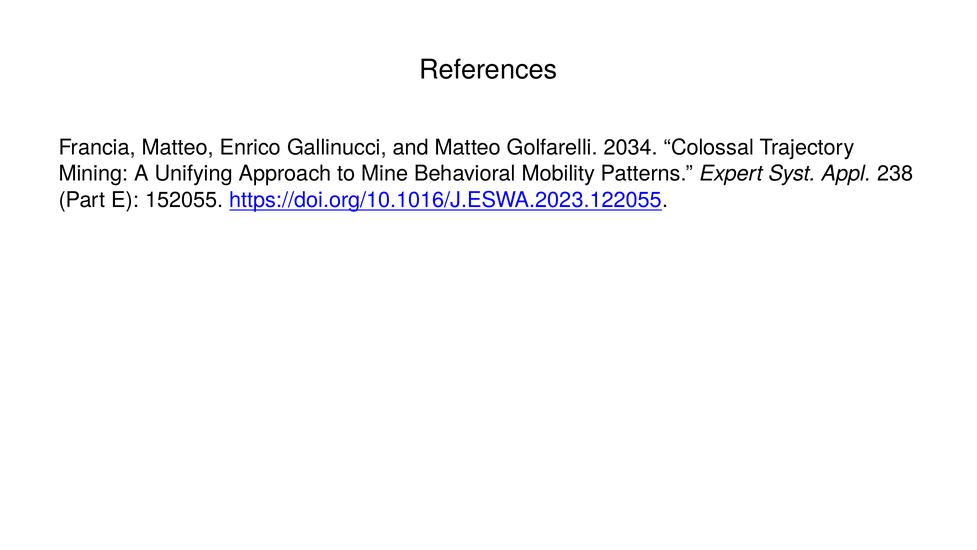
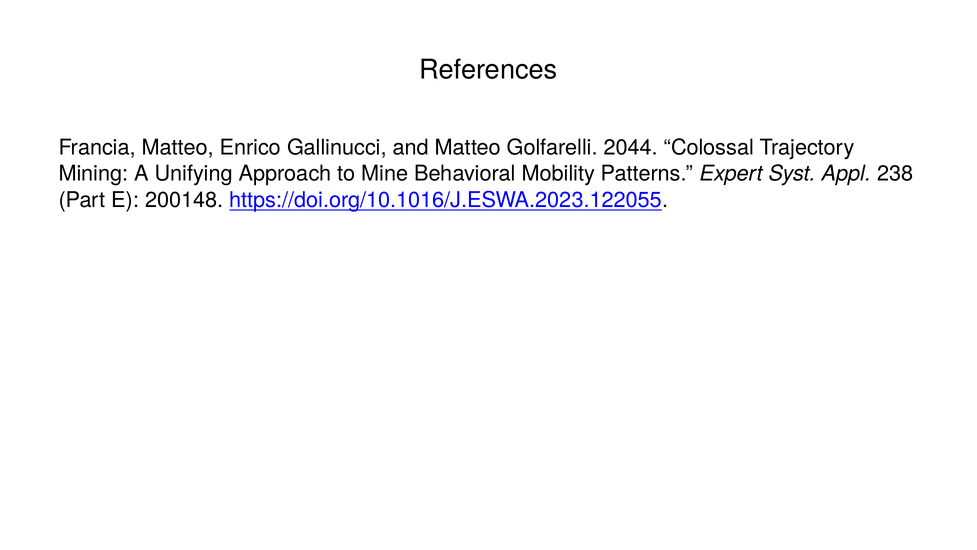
2034: 2034 -> 2044 (631, 148)
152055: 152055 -> 200148 (184, 200)
